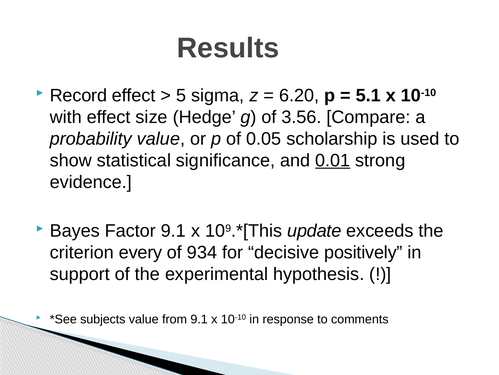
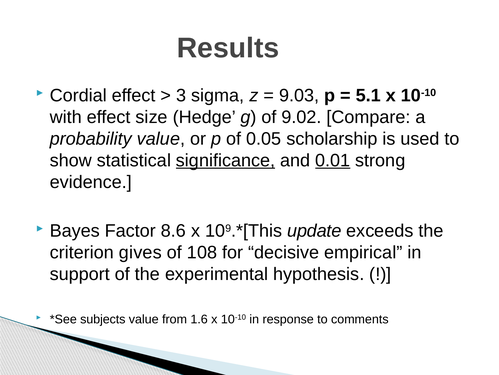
Record: Record -> Cordial (78, 95)
5: 5 -> 3 (181, 95)
6.20: 6.20 -> 9.03 (299, 95)
3.56: 3.56 -> 9.02 (301, 117)
significance underline: none -> present (226, 160)
Factor 9.1: 9.1 -> 8.6 (173, 231)
every: every -> gives (140, 252)
934: 934 -> 108 (202, 252)
positively: positively -> empirical (363, 252)
from 9.1: 9.1 -> 1.6 (199, 319)
